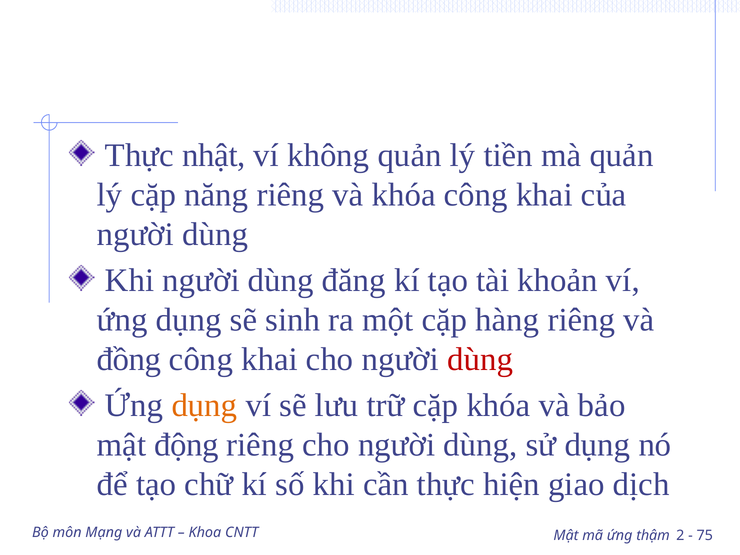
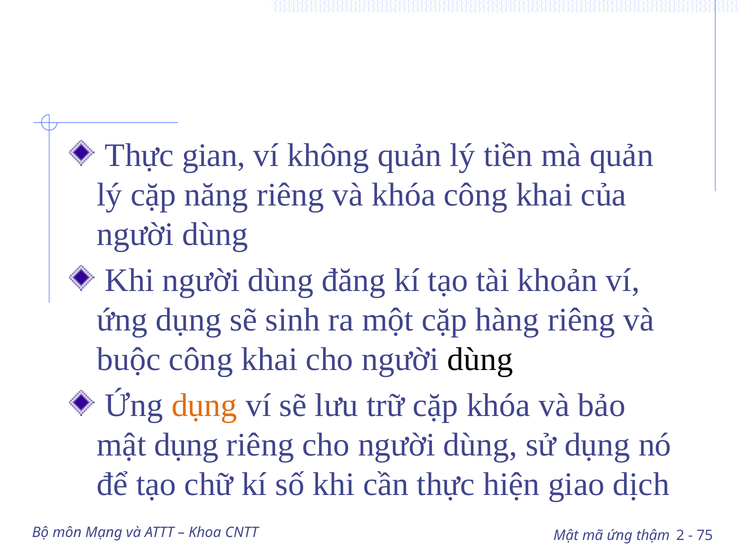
nhật: nhật -> gian (214, 155)
đồng: đồng -> buộc (129, 359)
dùng colour: red -> black (480, 359)
mật động: động -> dụng (186, 445)
